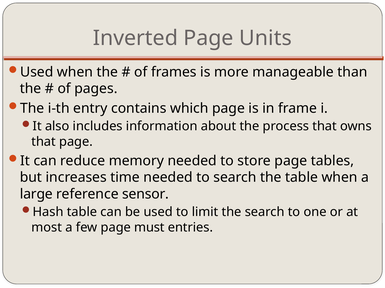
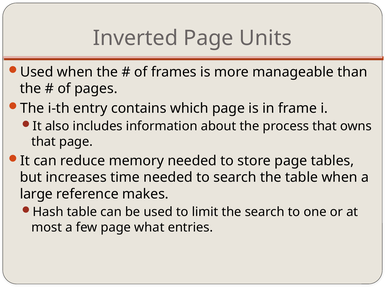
sensor: sensor -> makes (145, 195)
must: must -> what (149, 228)
